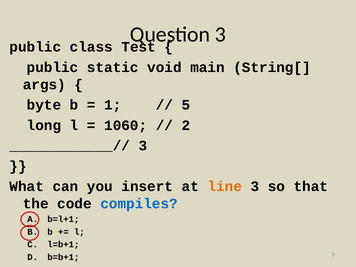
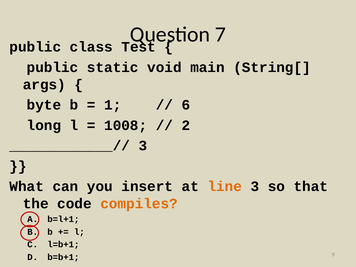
3: 3 -> 7 (220, 34)
5: 5 -> 6 (186, 105)
1060: 1060 -> 1008 (126, 125)
compiles colour: blue -> orange (139, 204)
